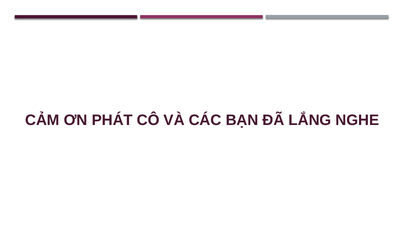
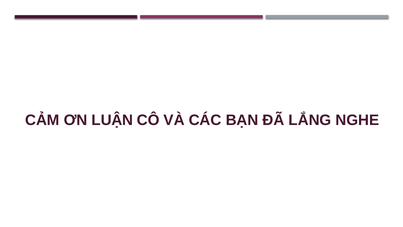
PHÁT: PHÁT -> LUẬN (112, 120)
